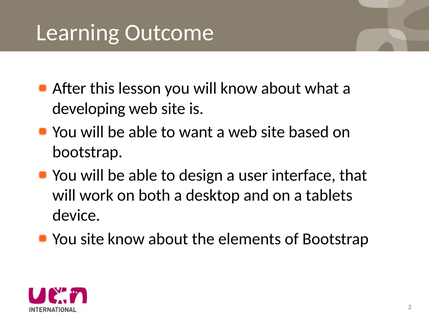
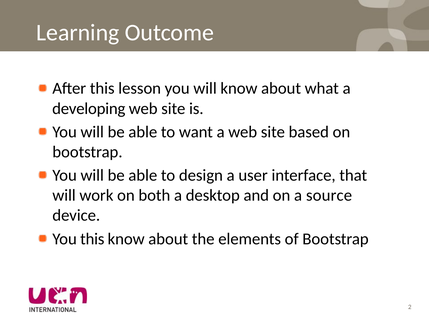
tablets: tablets -> source (329, 195)
You site: site -> this (92, 239)
